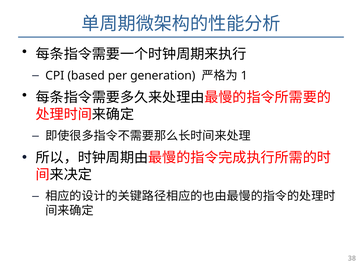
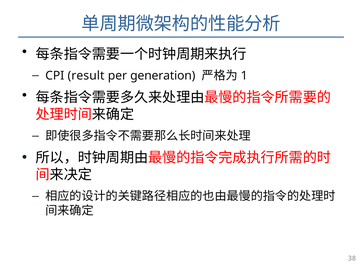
based: based -> result (86, 76)
